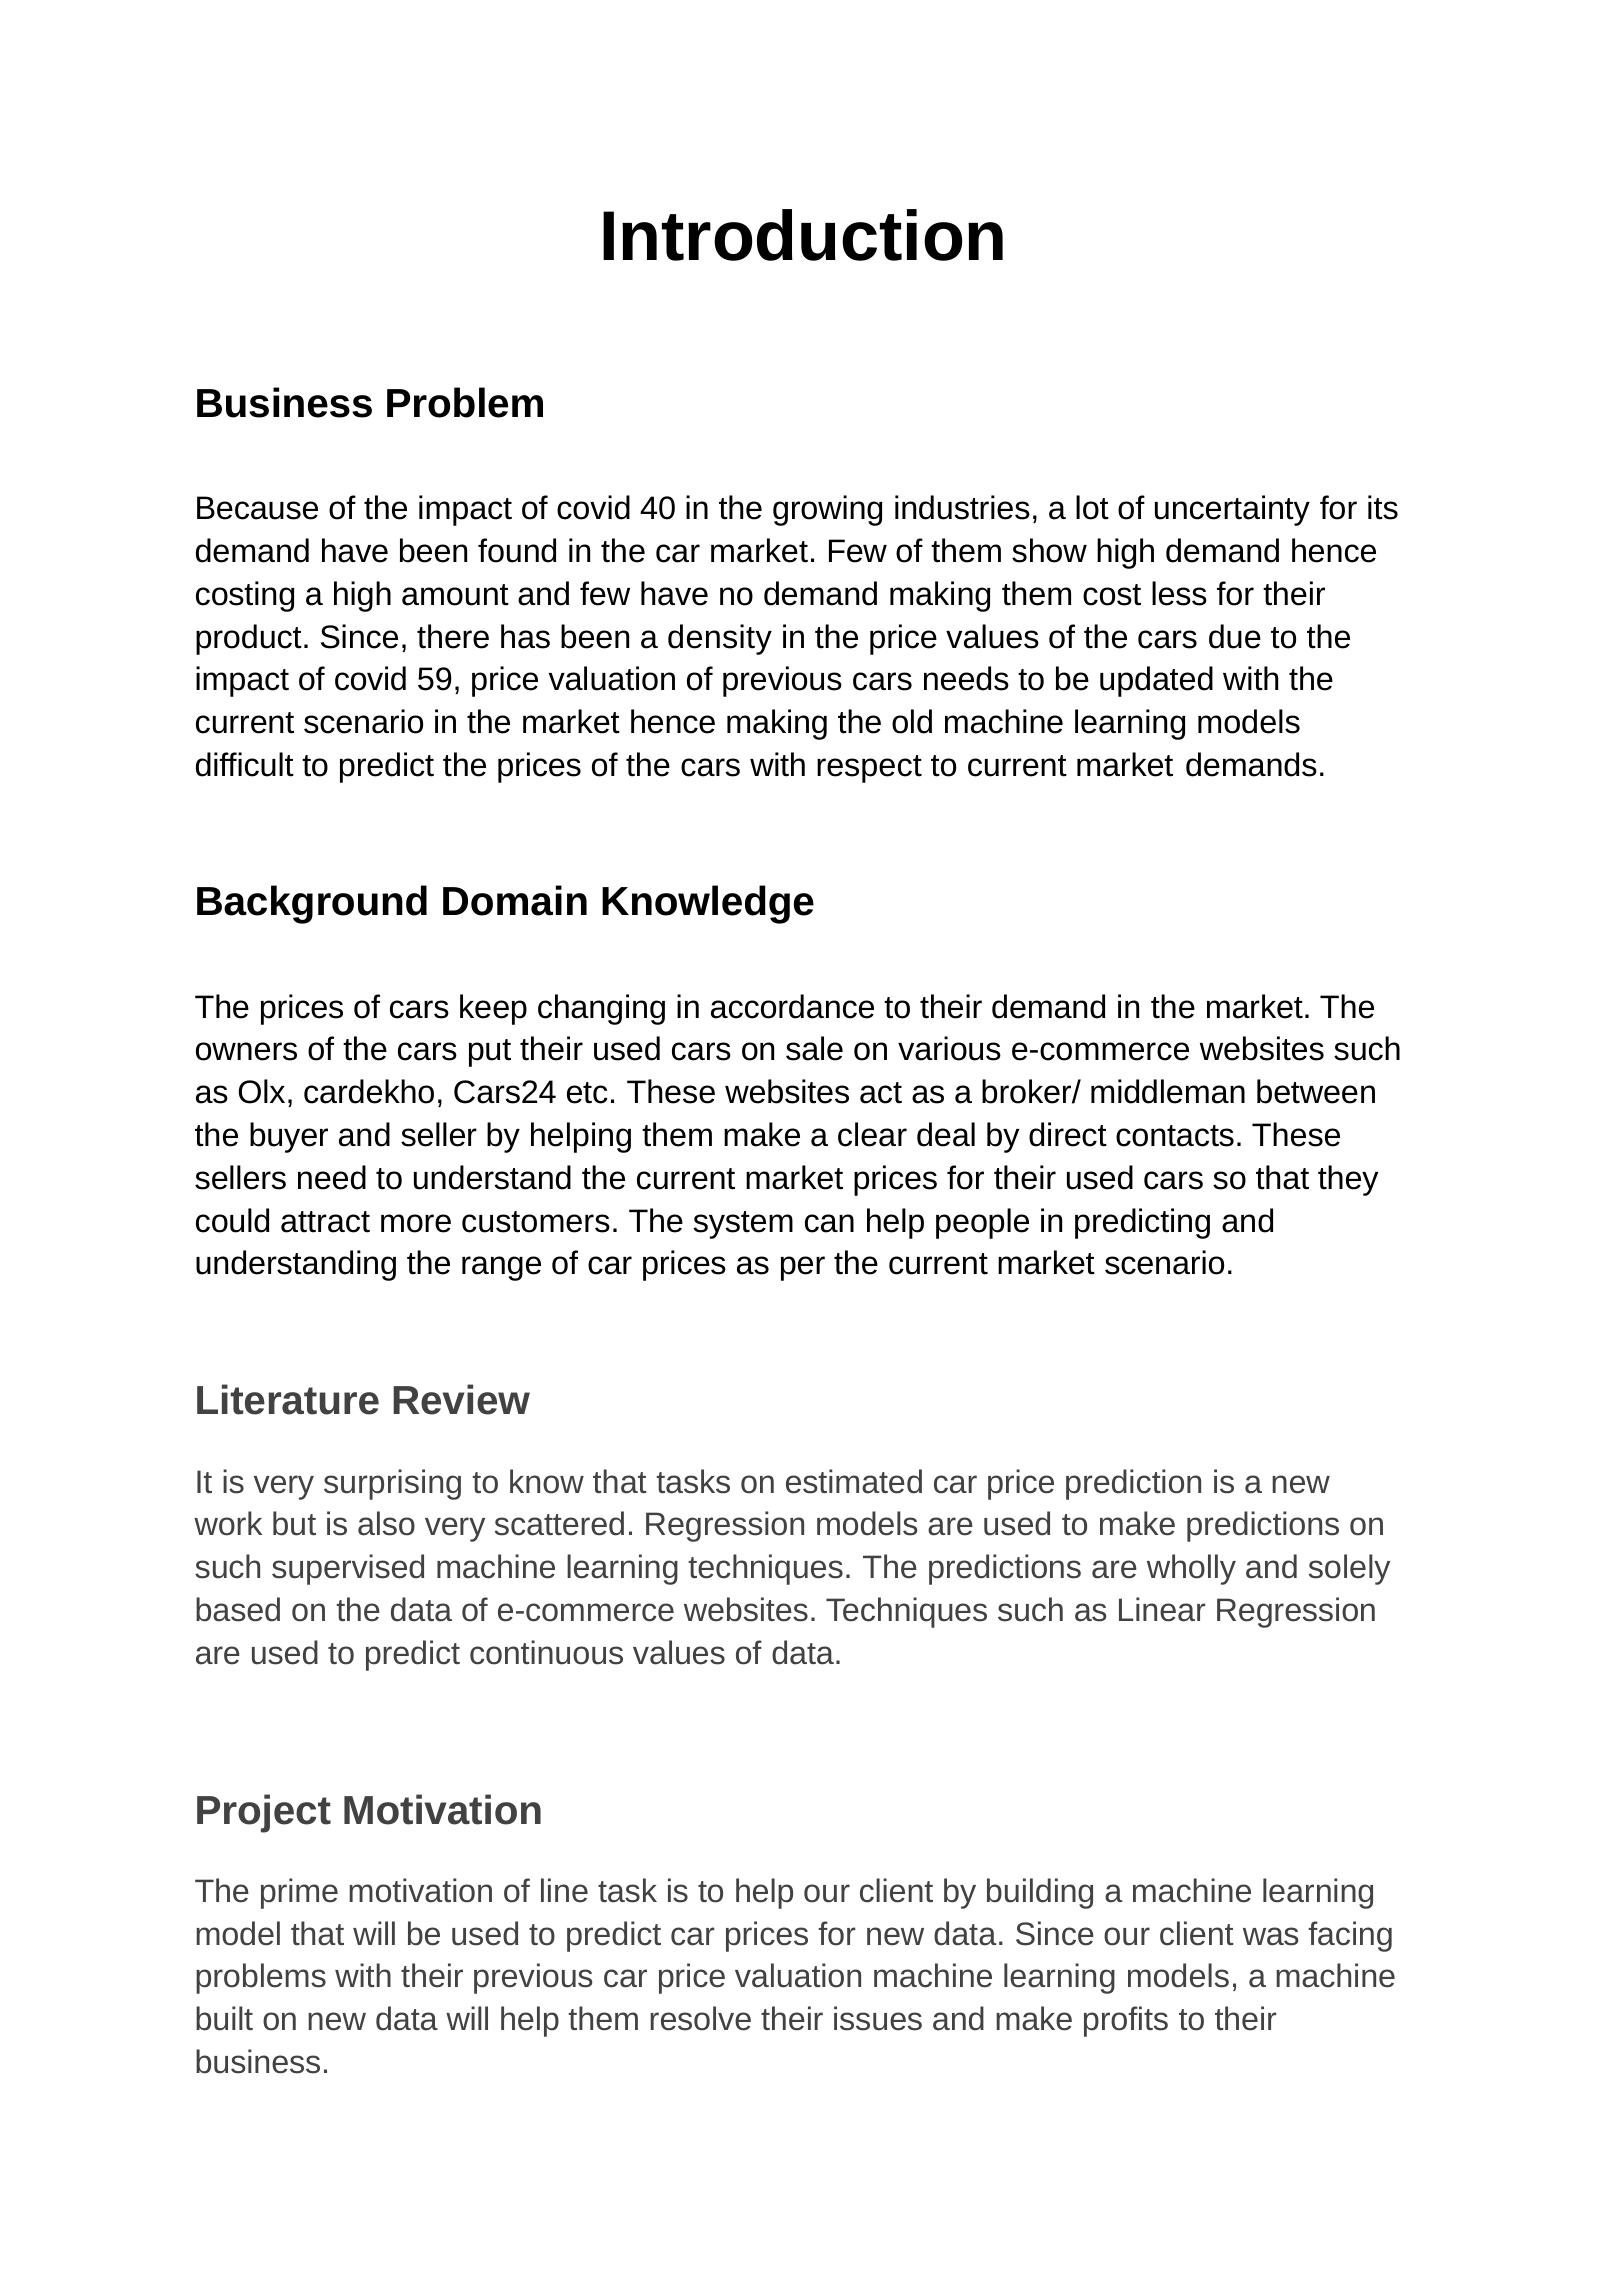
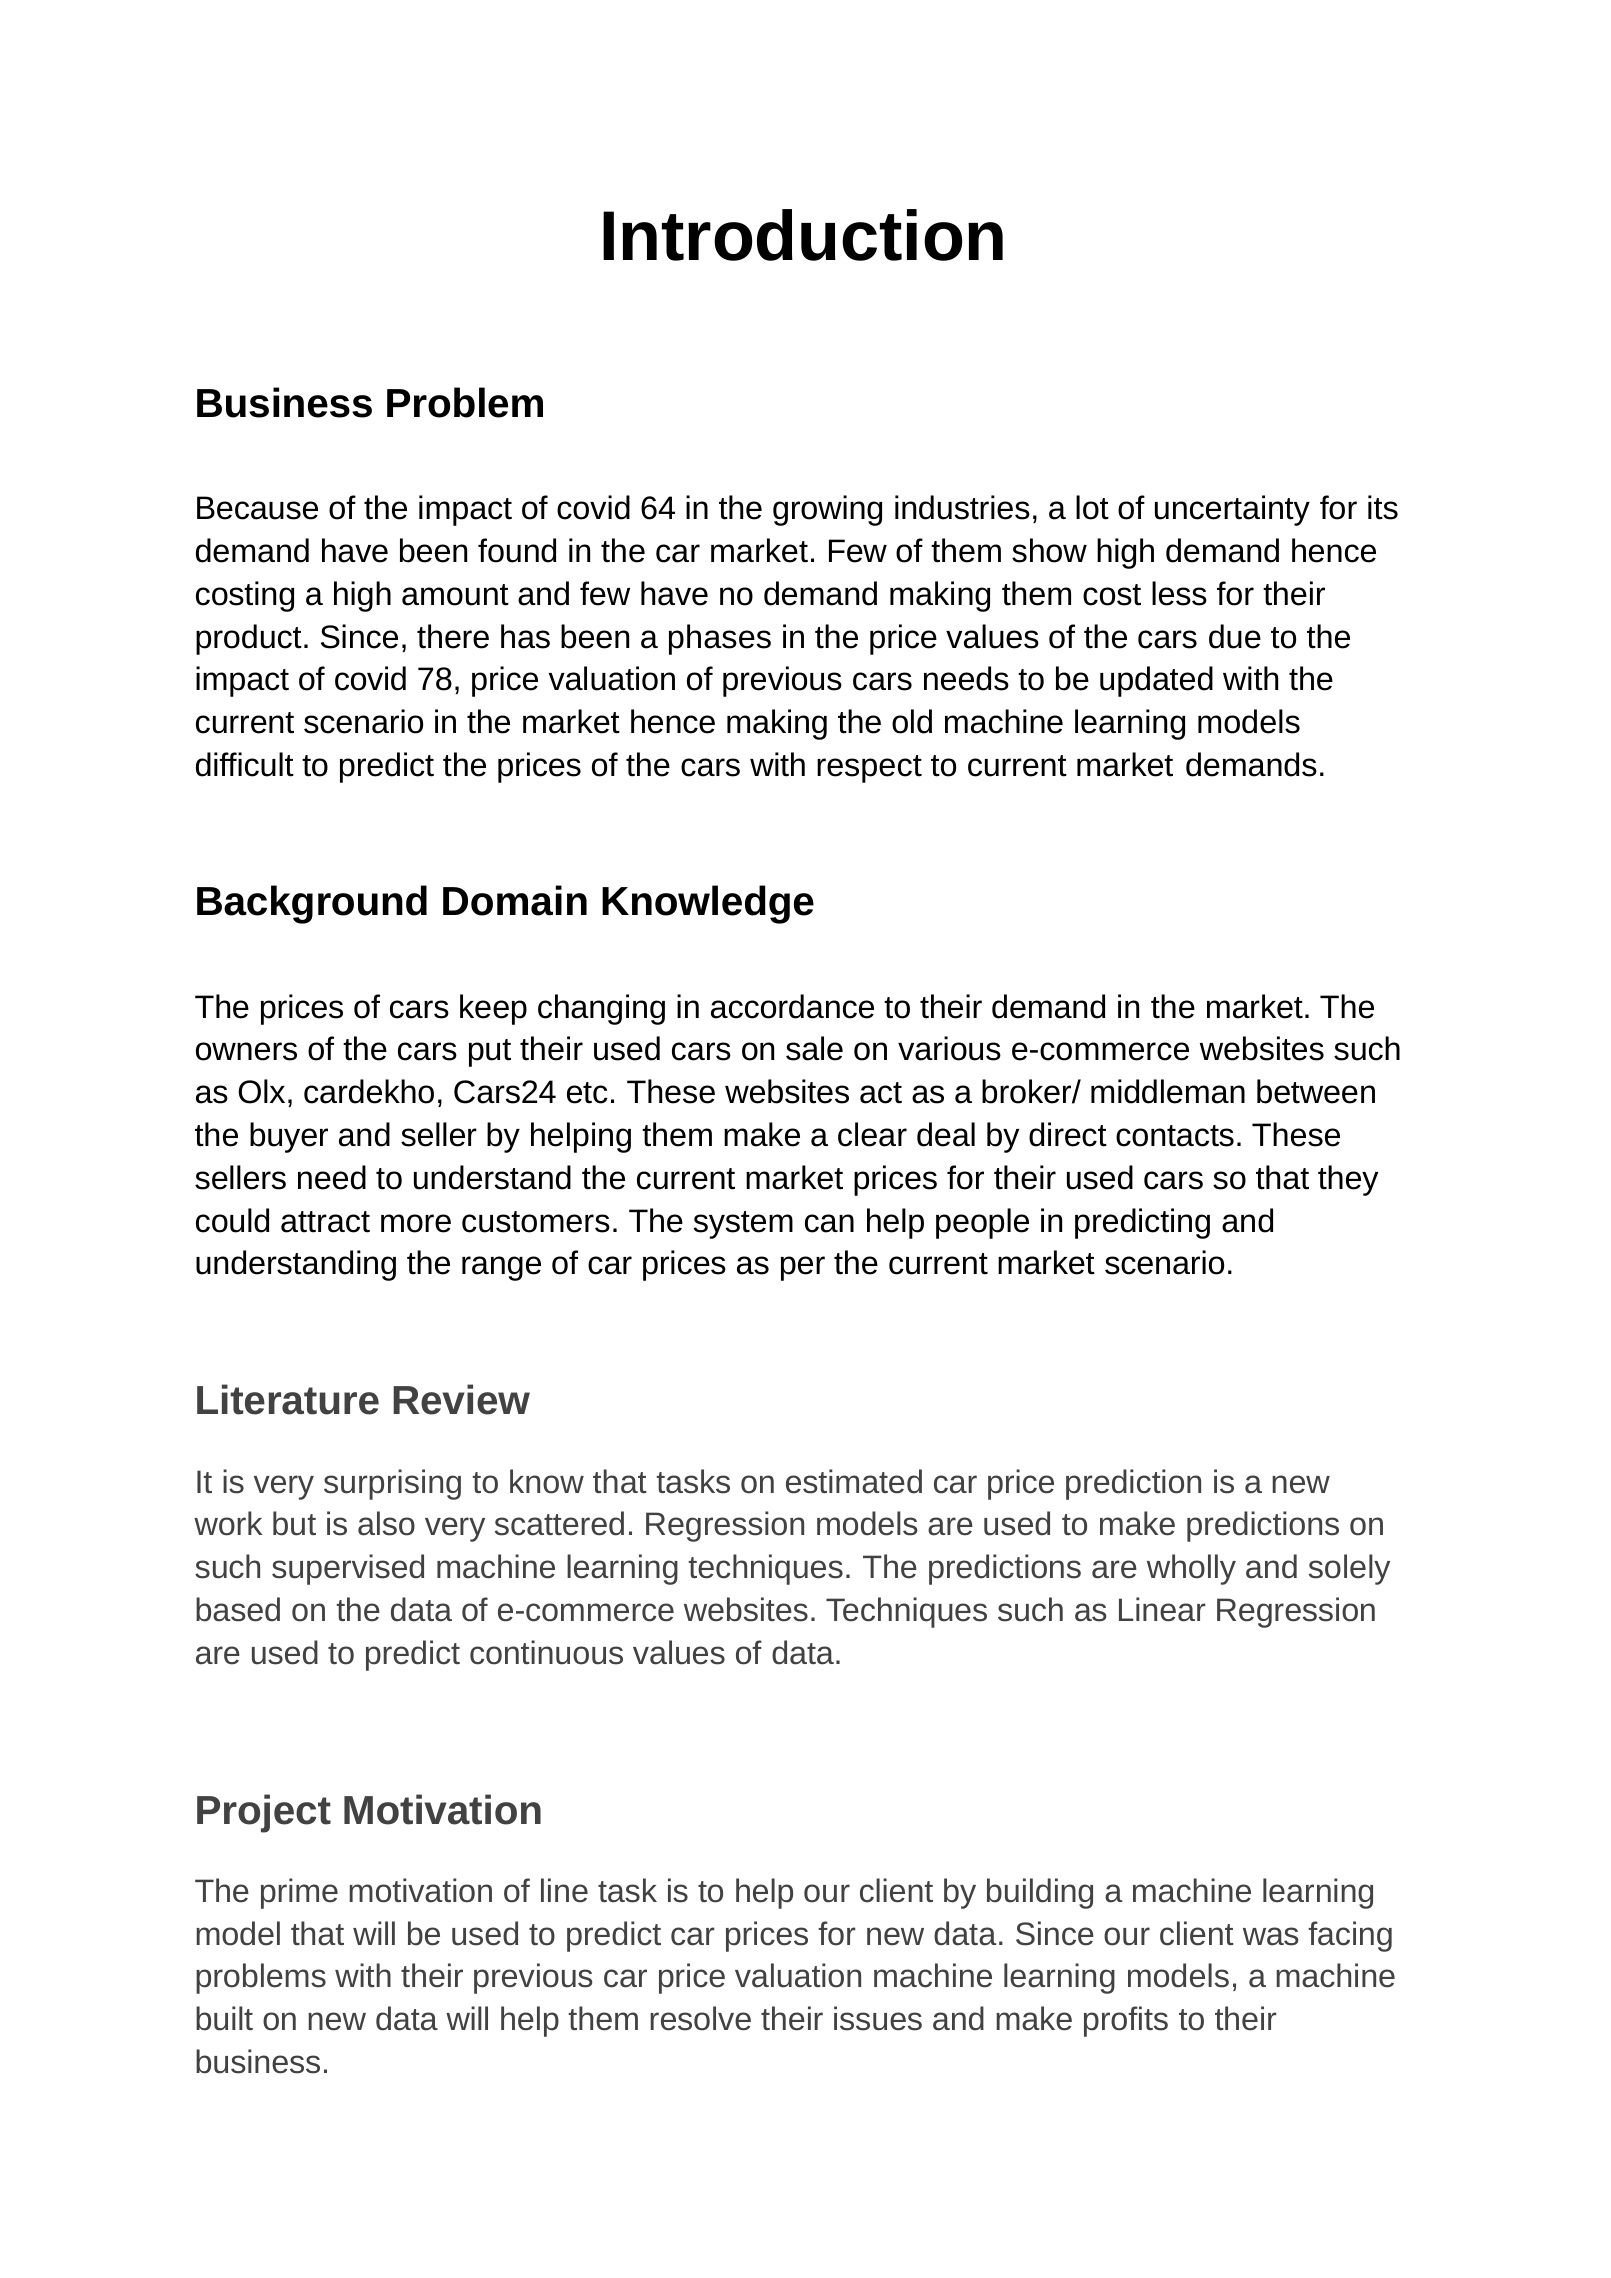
40: 40 -> 64 (658, 509)
density: density -> phases (720, 637)
59: 59 -> 78 (439, 680)
